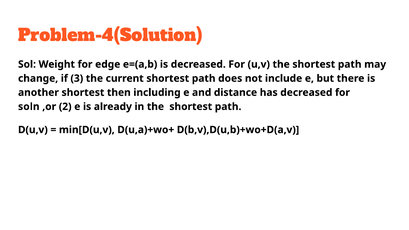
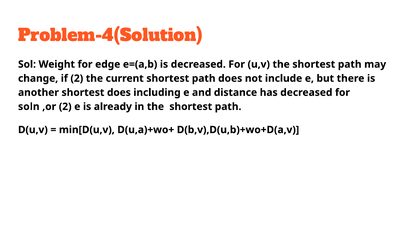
if 3: 3 -> 2 (77, 78)
shortest then: then -> does (119, 93)
